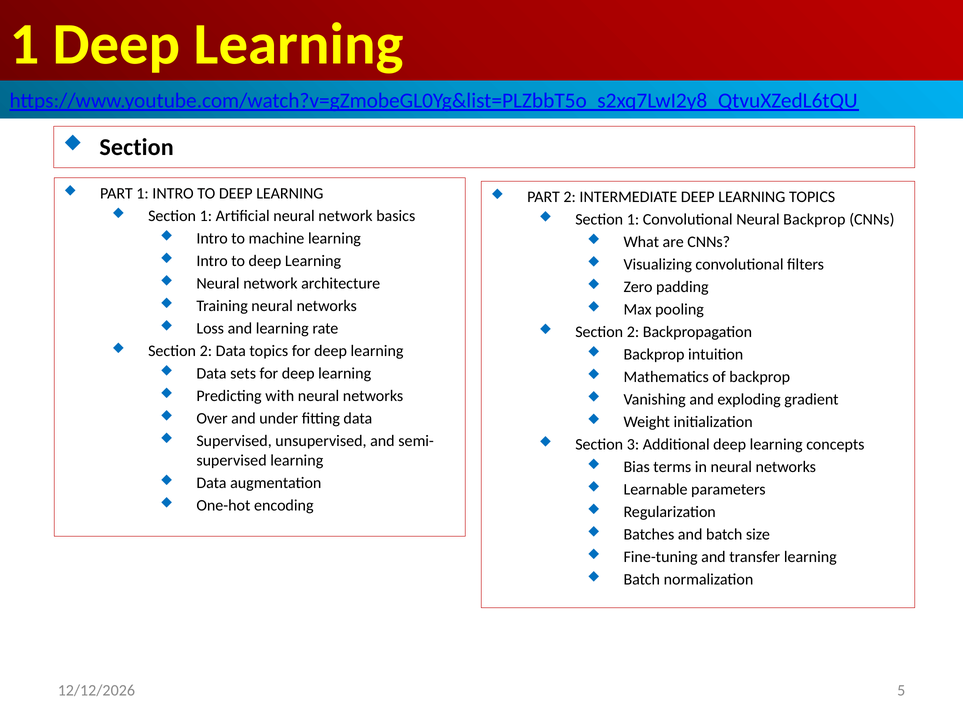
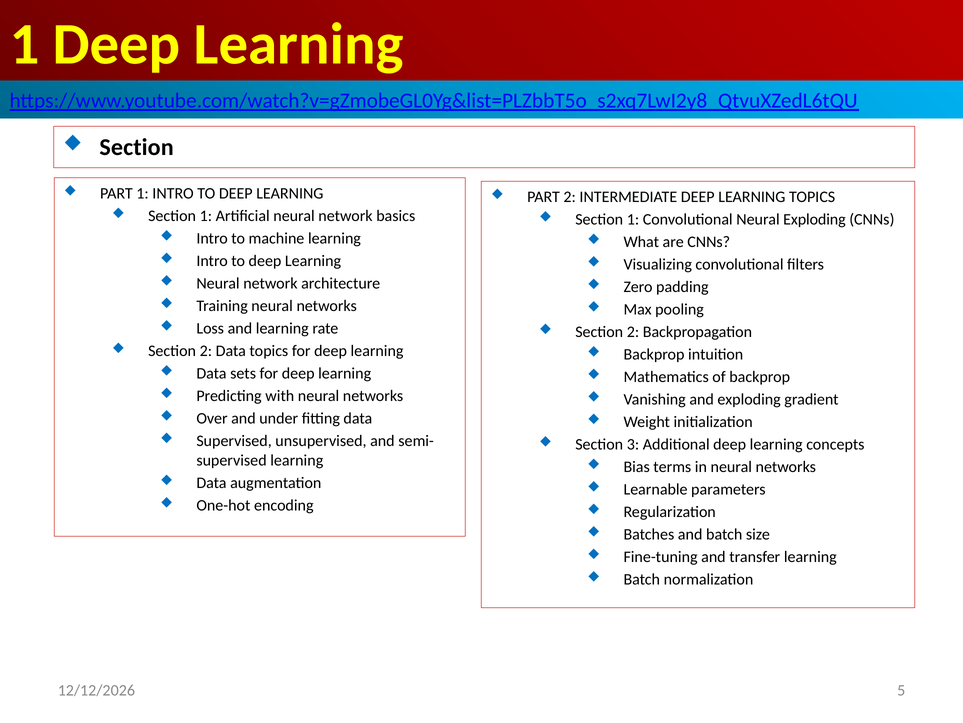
Neural Backprop: Backprop -> Exploding (814, 219)
